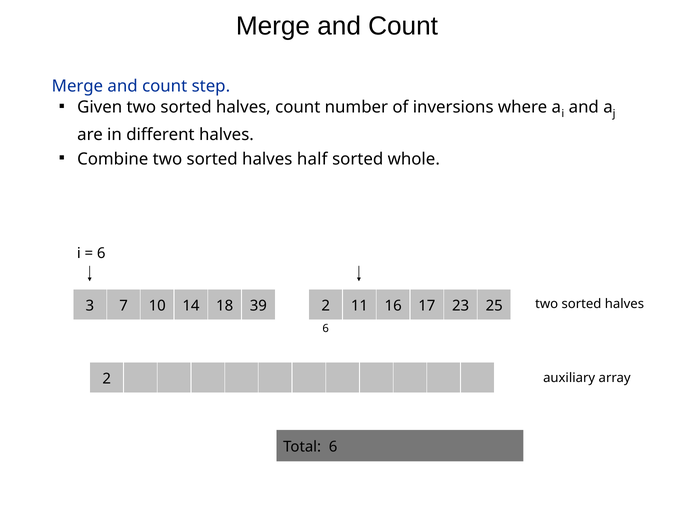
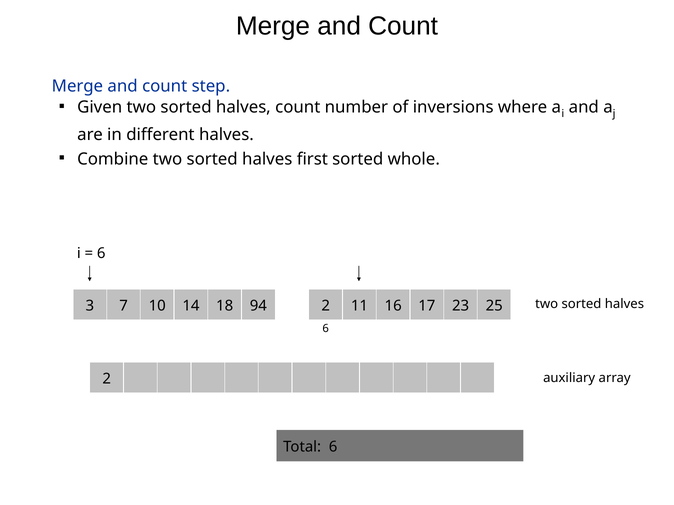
half: half -> first (312, 159)
39: 39 -> 94 (258, 306)
